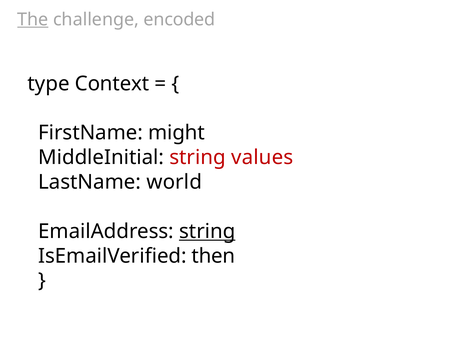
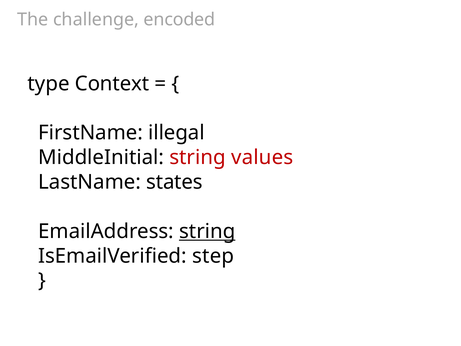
The underline: present -> none (33, 19)
might: might -> illegal (176, 133)
world: world -> states (174, 182)
then: then -> step (213, 256)
